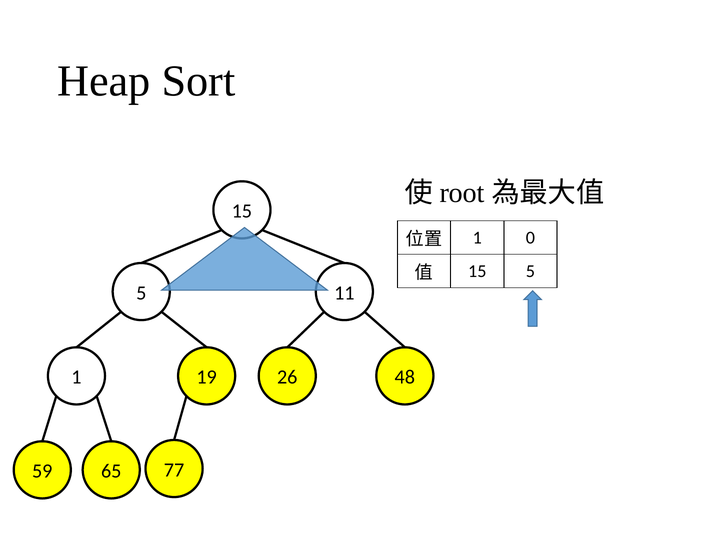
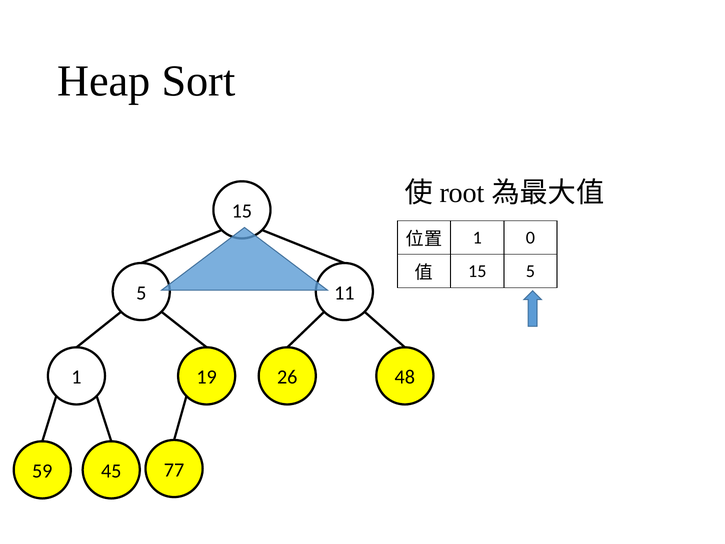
65: 65 -> 45 (111, 471)
